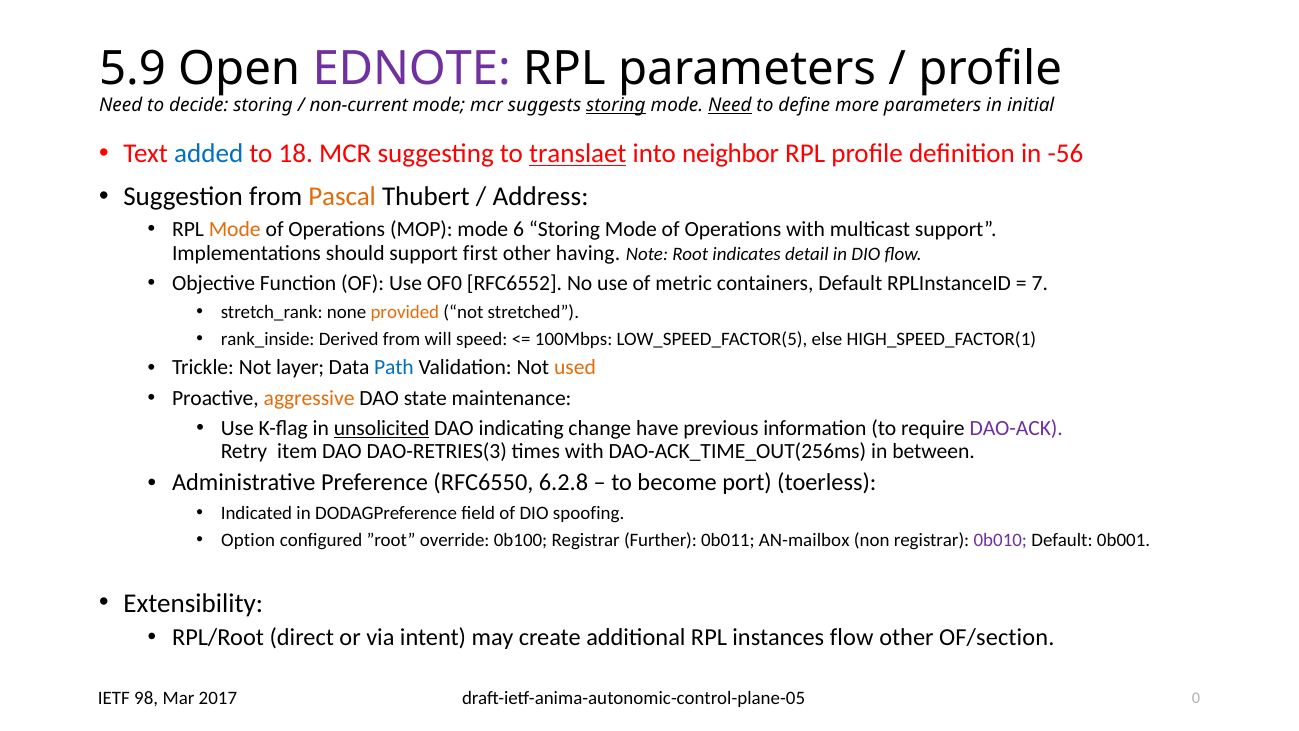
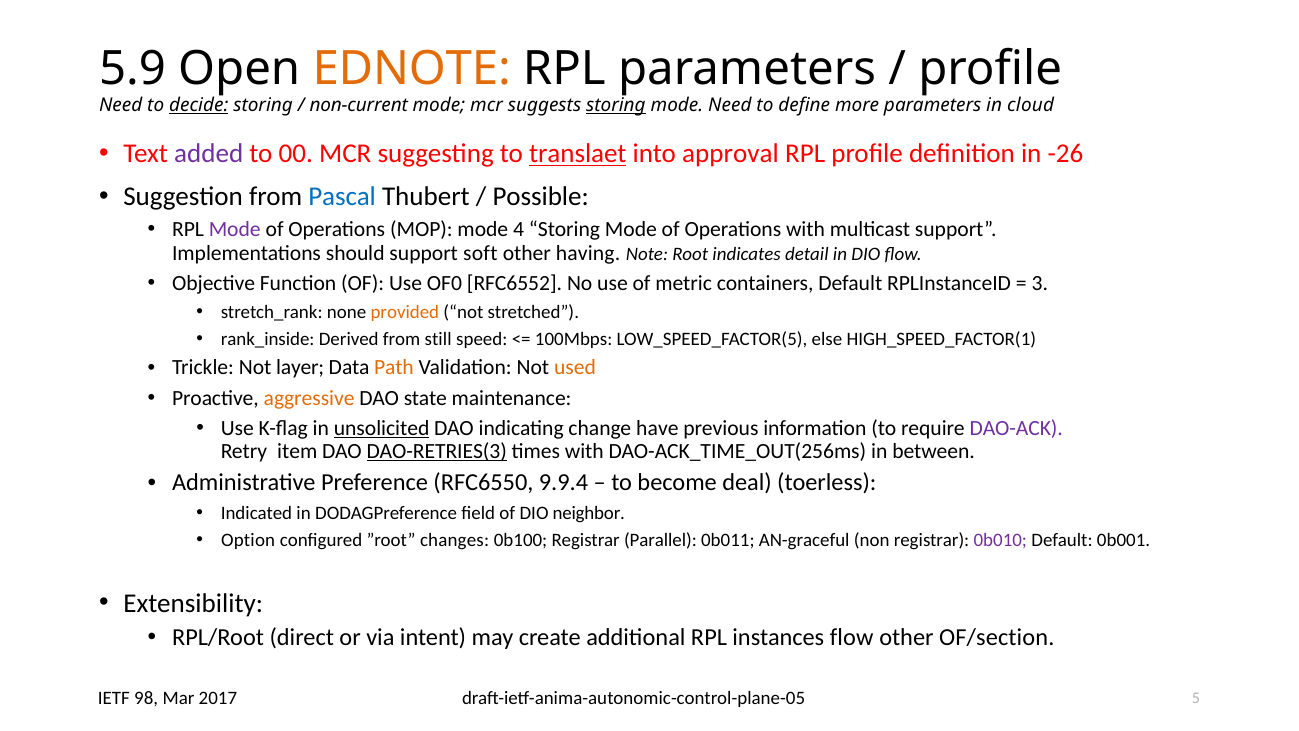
EDNOTE colour: purple -> orange (412, 69)
decide underline: none -> present (199, 105)
Need underline: present -> none (730, 105)
initial: initial -> cloud (1031, 105)
added colour: blue -> purple (209, 154)
18: 18 -> 00 (296, 154)
neighbor: neighbor -> approval (730, 154)
-56: -56 -> -26 (1065, 154)
Pascal colour: orange -> blue (342, 197)
Address: Address -> Possible (541, 197)
Mode colour: orange -> purple (235, 230)
6: 6 -> 4 (519, 230)
first: first -> soft (480, 253)
7: 7 -> 3 (1040, 283)
will: will -> still (438, 339)
Path colour: blue -> orange (394, 368)
DAO-RETRIES(3 underline: none -> present (437, 451)
6.2.8: 6.2.8 -> 9.9.4 (563, 483)
port: port -> deal (747, 483)
spoofing: spoofing -> neighbor (589, 513)
override: override -> changes (455, 540)
Further: Further -> Parallel (660, 540)
AN-mailbox: AN-mailbox -> AN-graceful (804, 540)
0: 0 -> 5 (1196, 698)
